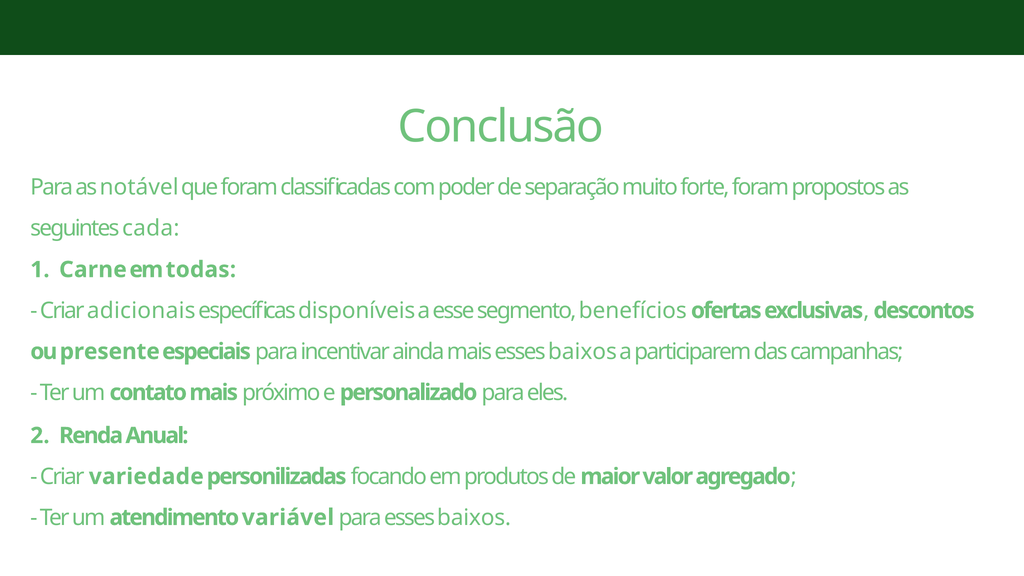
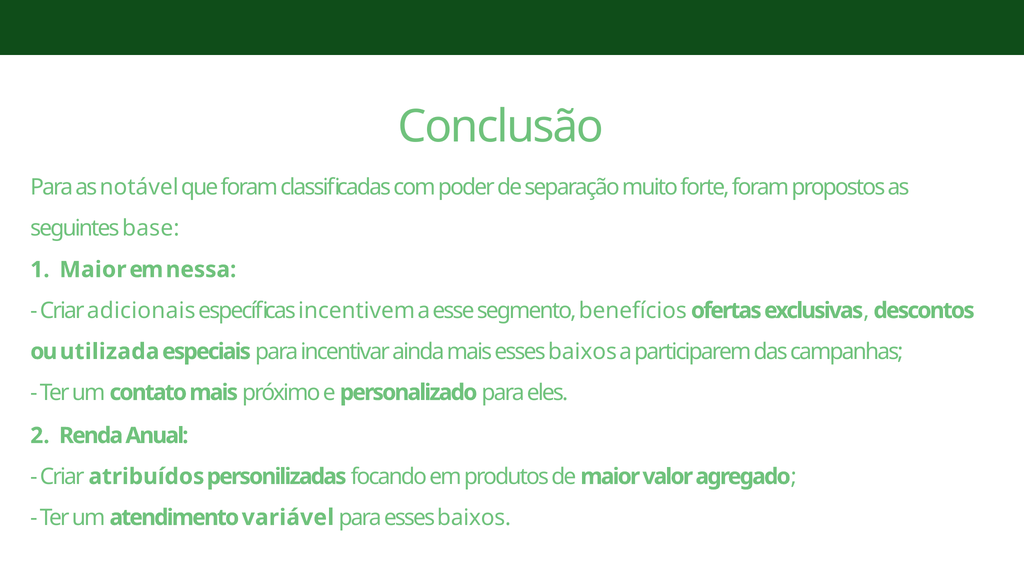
cada: cada -> base (151, 228)
Carne: Carne -> Maior (93, 270)
todas: todas -> nessa (201, 270)
disponíveis: disponíveis -> incentivem (357, 311)
presente: presente -> utilizada (110, 352)
variedade: variedade -> atribuídos (146, 477)
